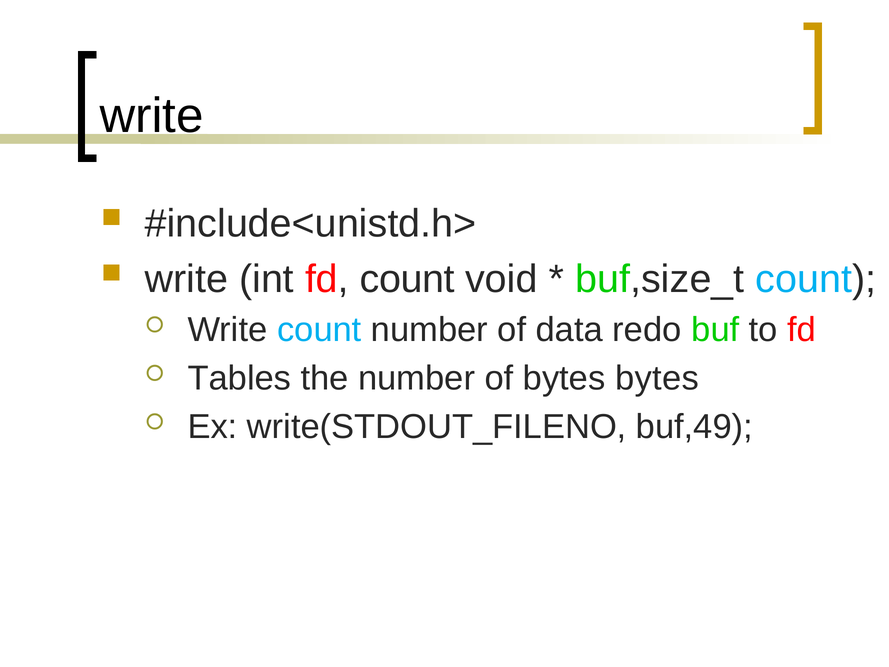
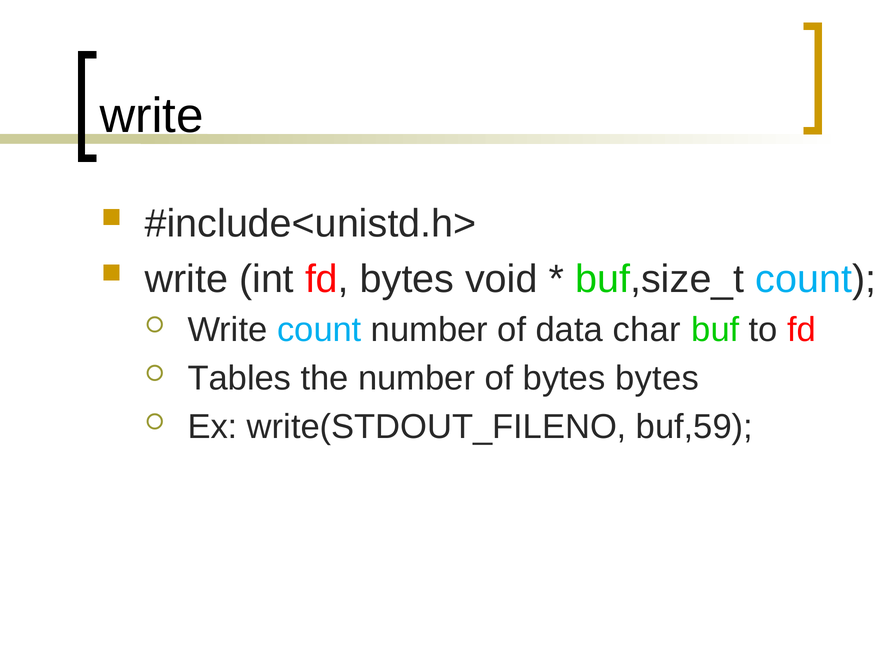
fd count: count -> bytes (407, 279)
redo: redo -> char (647, 330)
buf,49: buf,49 -> buf,59 (694, 427)
